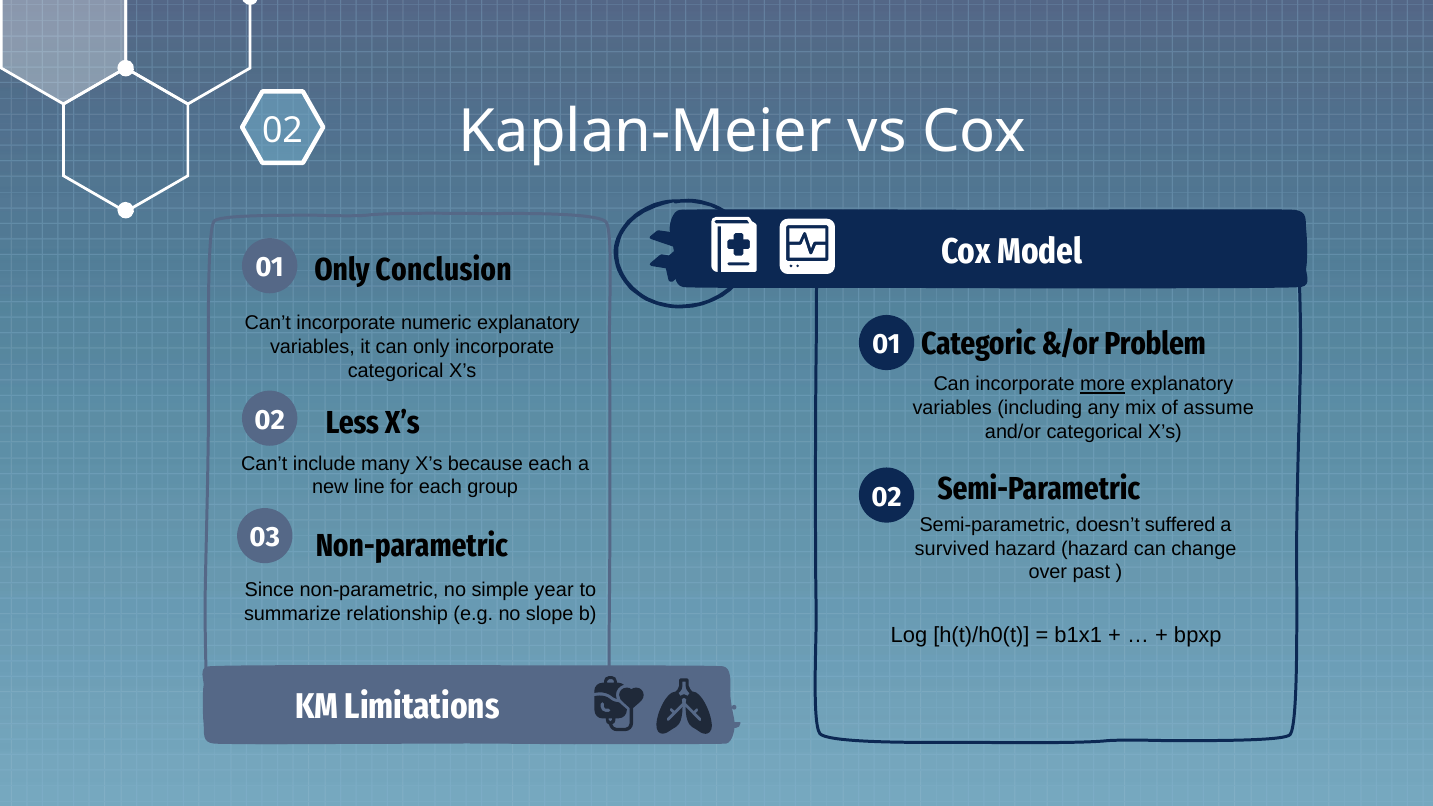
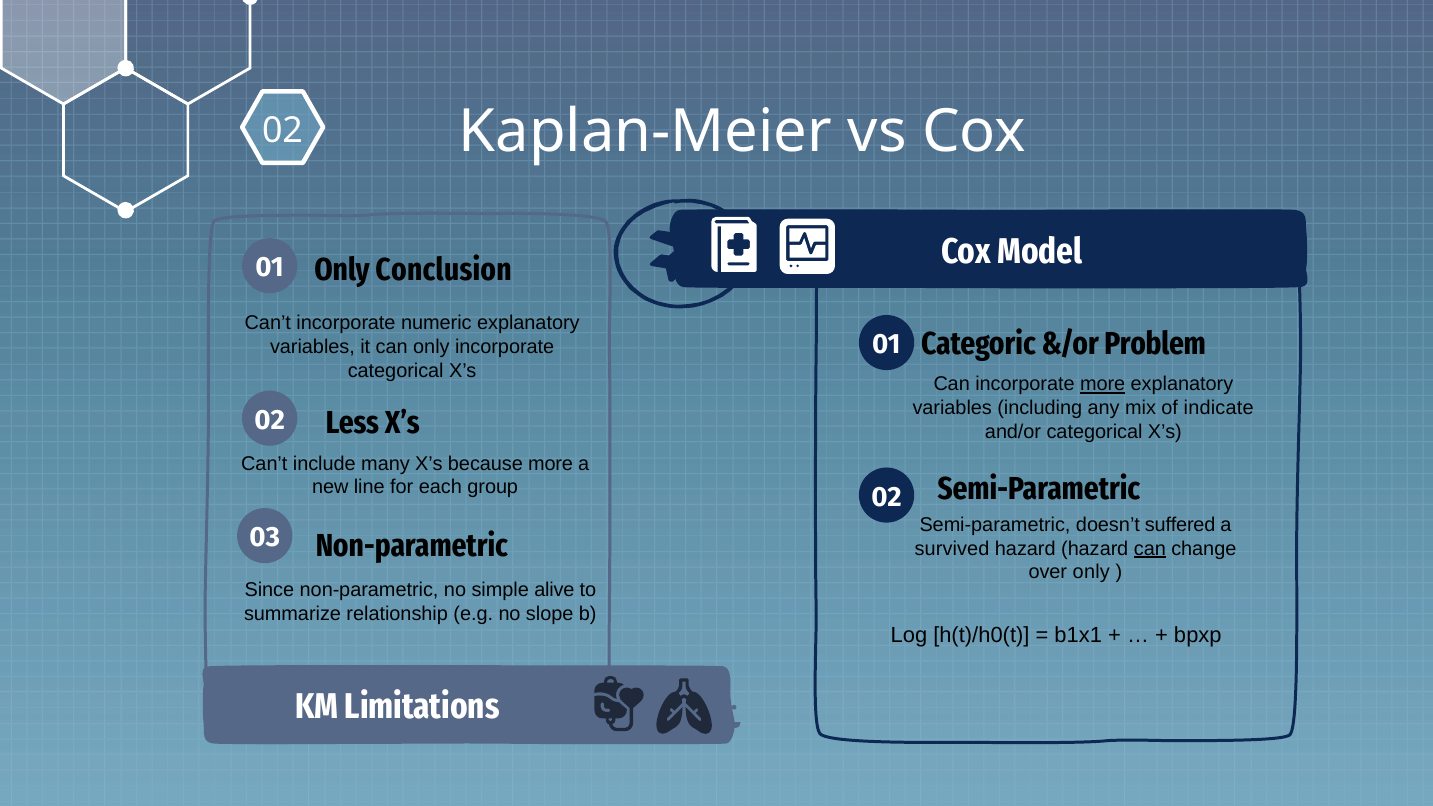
assume: assume -> indicate (1219, 408)
because each: each -> more (551, 463)
can underline: none -> present (1150, 549)
over past: past -> only (1091, 572)
year: year -> alive (554, 590)
